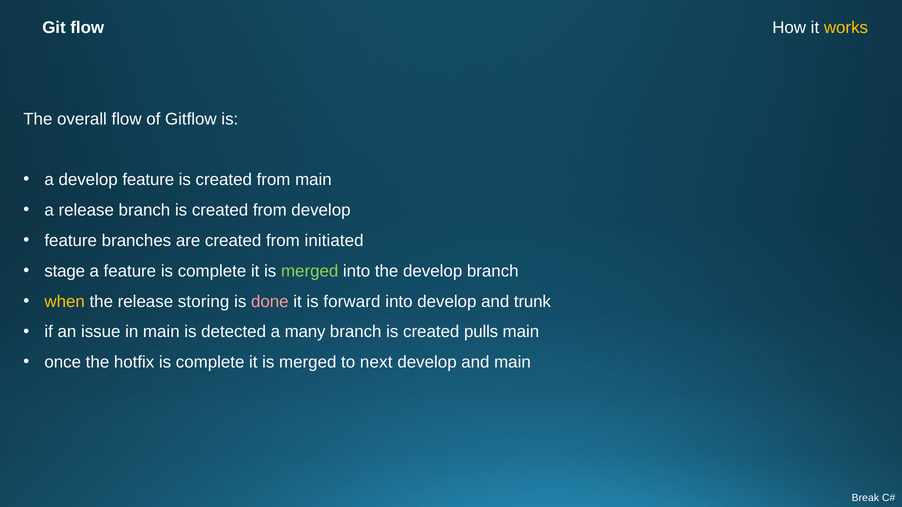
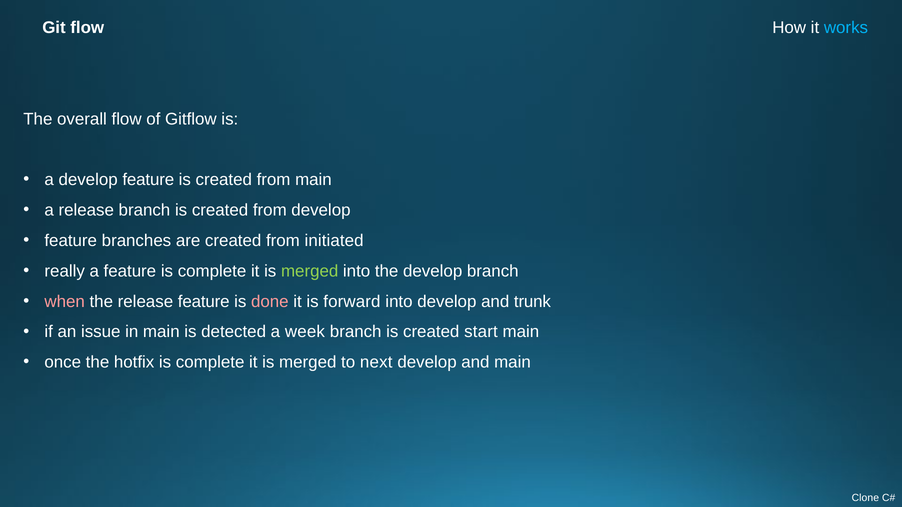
works colour: yellow -> light blue (846, 28)
stage: stage -> really (65, 271)
when colour: yellow -> pink (65, 302)
release storing: storing -> feature (204, 302)
many: many -> week (305, 332)
pulls: pulls -> start (481, 332)
Break: Break -> Clone (865, 498)
